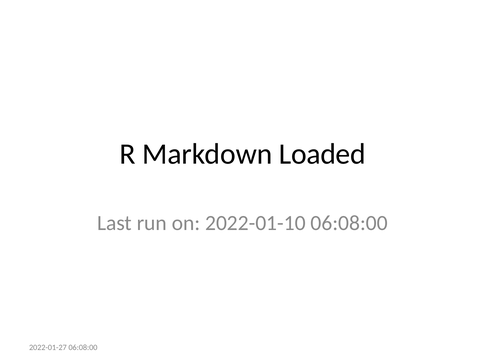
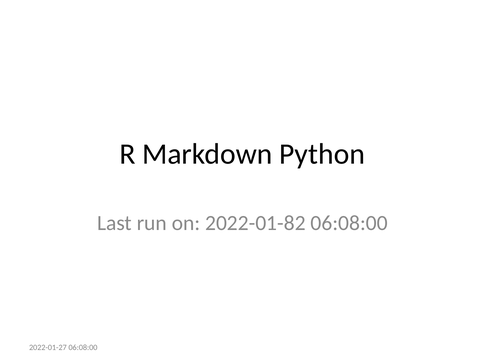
Loaded: Loaded -> Python (322, 154)
2022-01-10: 2022-01-10 -> 2022-01-82 (255, 223)
